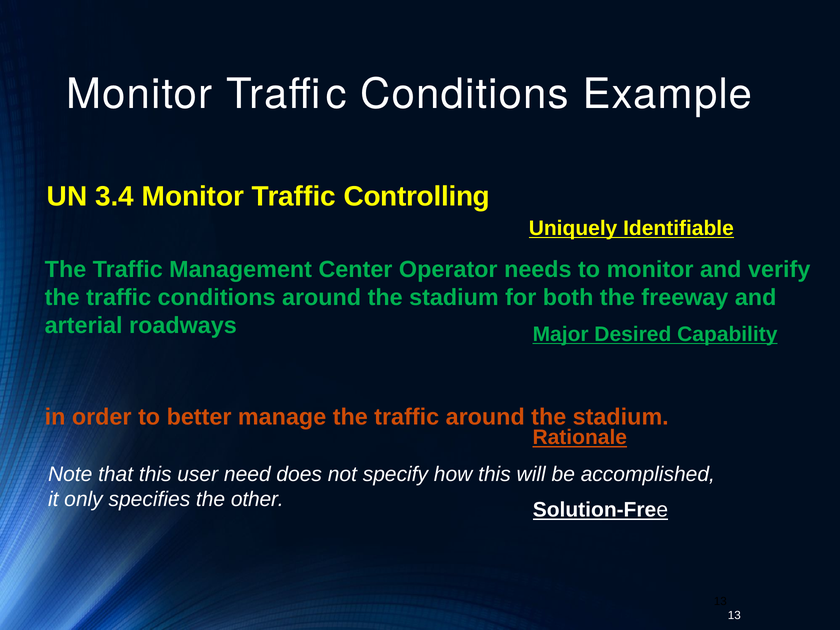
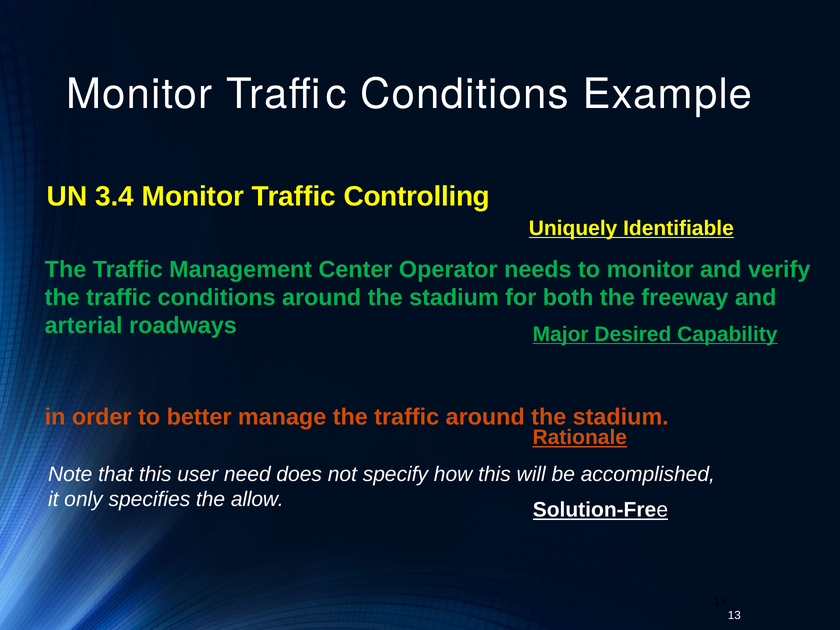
other: other -> allow (257, 500)
